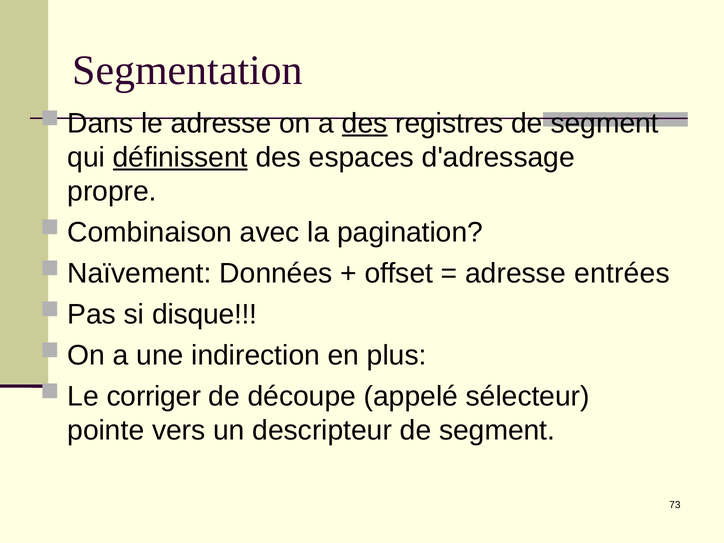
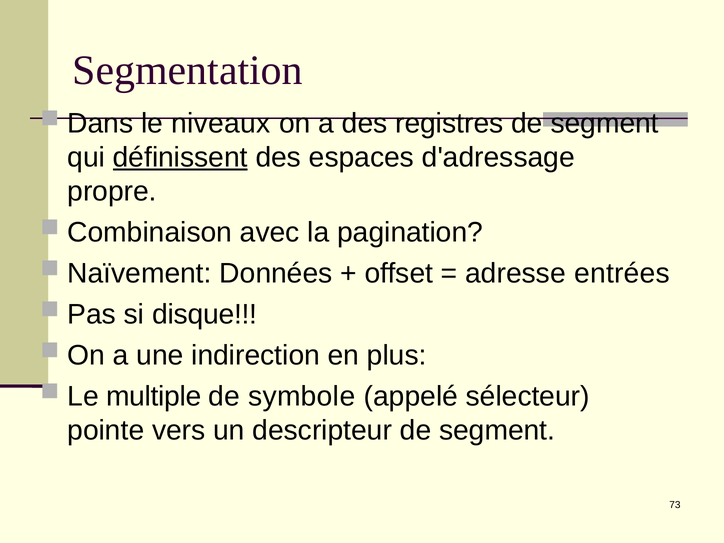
le adresse: adresse -> niveaux (221, 123)
des underline: present -> none (365, 123)
corriger: corriger -> multiple (154, 396)
découpe: découpe -> symbole (302, 396)
